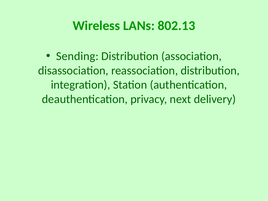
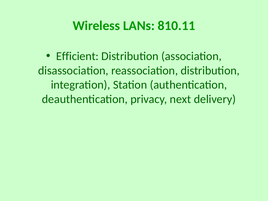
802.13: 802.13 -> 810.11 (176, 26)
Sending: Sending -> Efficient (77, 56)
